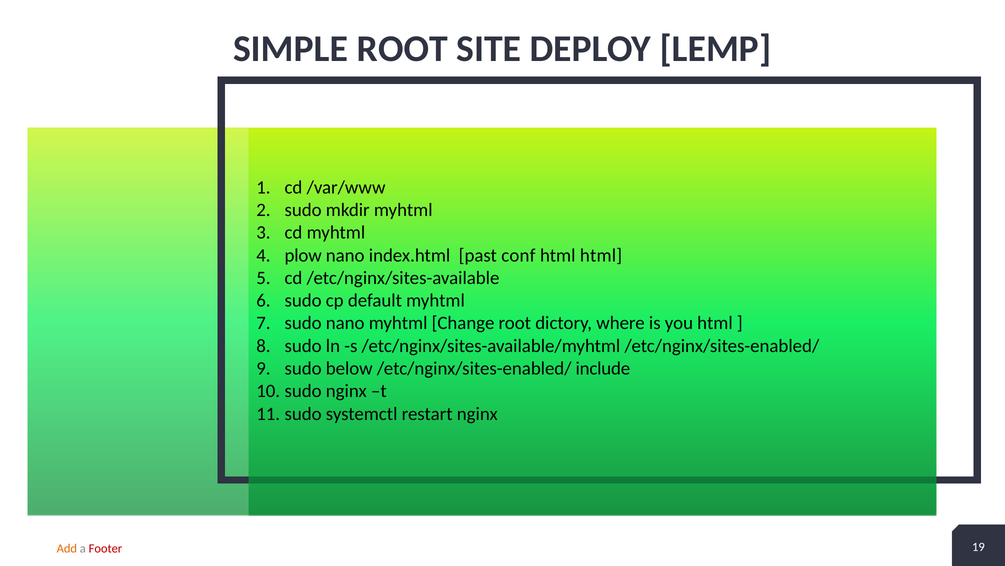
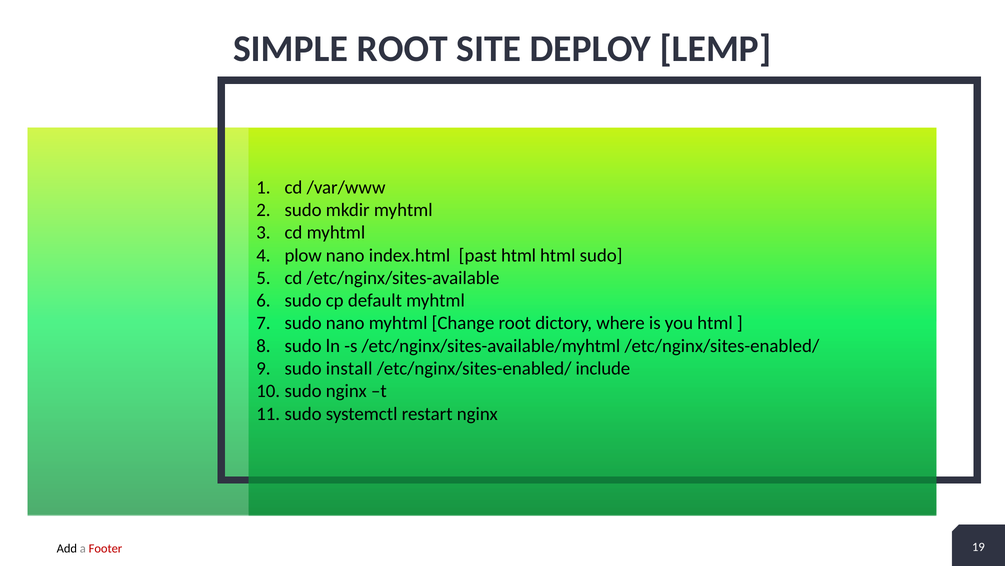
past conf: conf -> html (519, 255)
html html: html -> sudo (601, 255)
below: below -> install (349, 368)
Add colour: orange -> black (67, 548)
